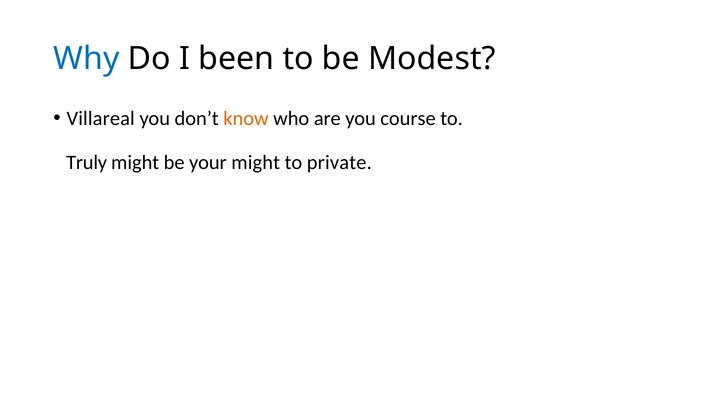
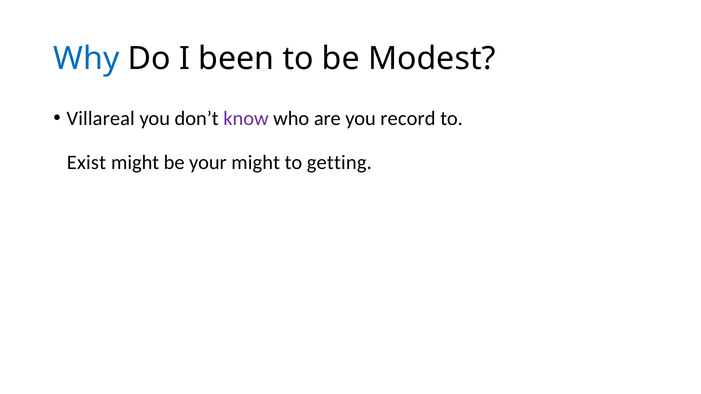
know colour: orange -> purple (246, 119)
course: course -> record (408, 119)
Truly: Truly -> Exist (86, 163)
private: private -> getting (339, 163)
